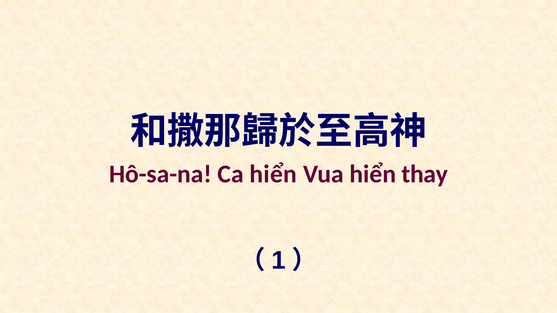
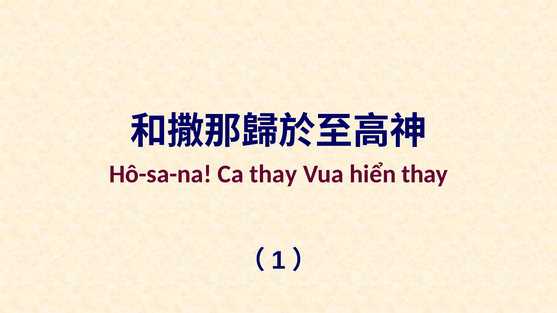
Ca hiển: hiển -> thay (273, 174)
